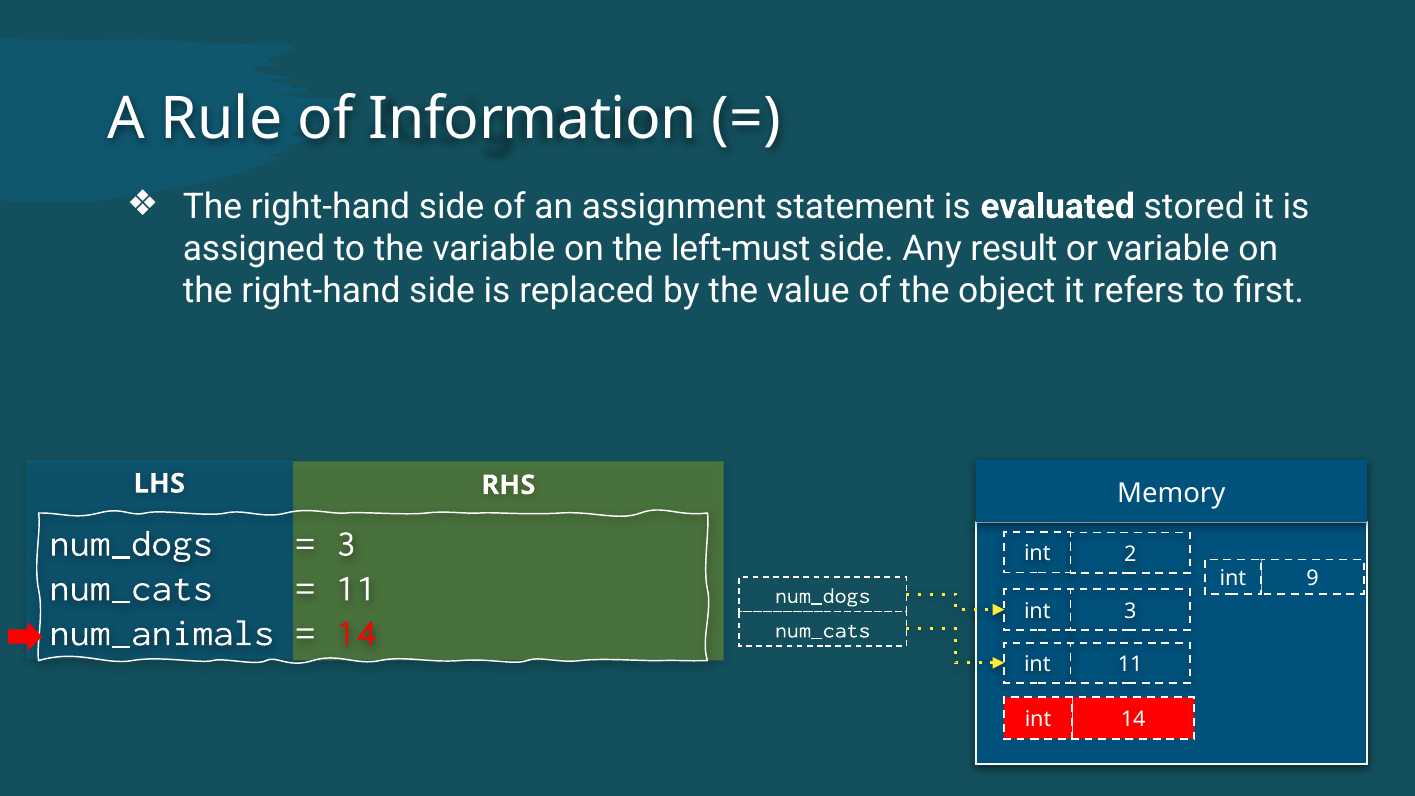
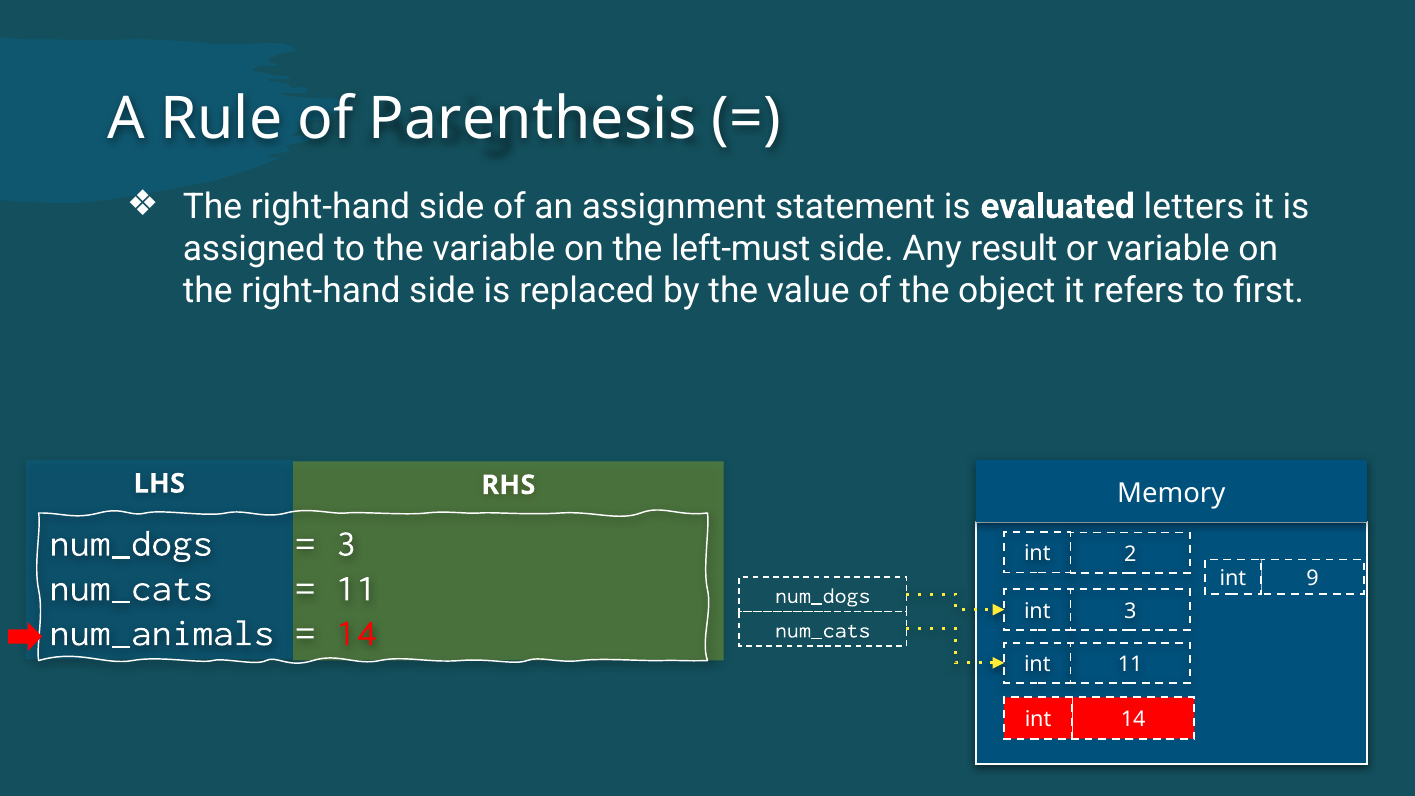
Information: Information -> Parenthesis (533, 119)
stored: stored -> letters (1194, 206)
